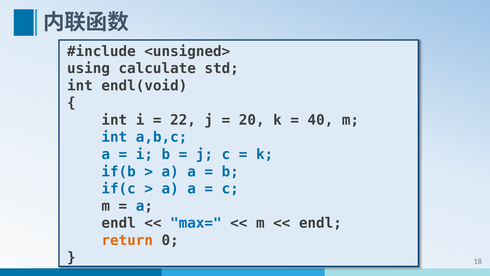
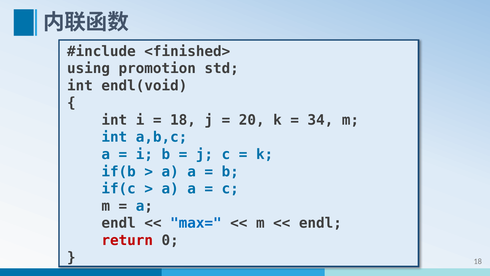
<unsigned>: <unsigned> -> <finished> (187, 51)
calculate: calculate -> promotion (157, 68)
22: 22 -> 18 (183, 120)
40: 40 -> 34 (320, 120)
return colour: orange -> red (127, 240)
